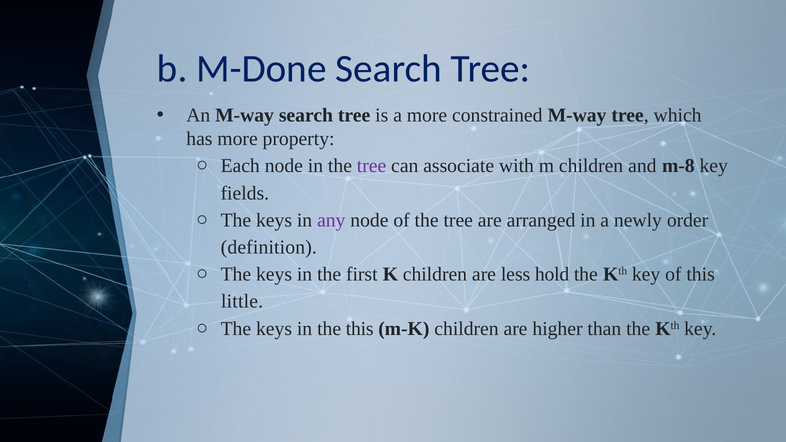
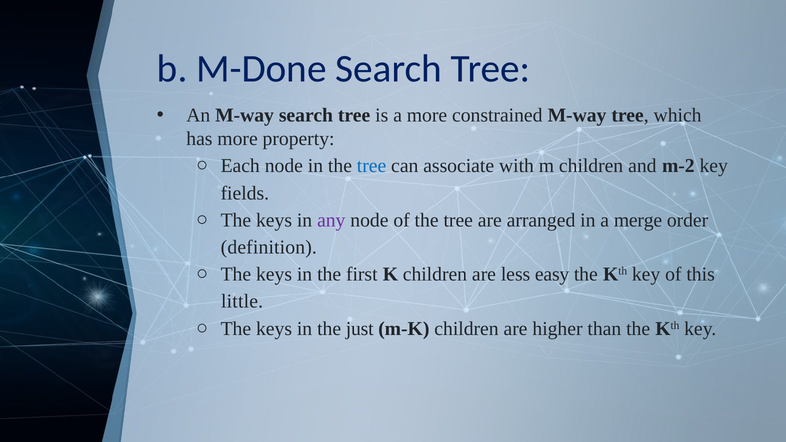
tree colour: purple -> blue (372, 166)
m-8: m-8 -> m-2 (678, 166)
newly: newly -> merge (638, 220)
hold: hold -> easy (552, 274)
the this: this -> just (360, 329)
